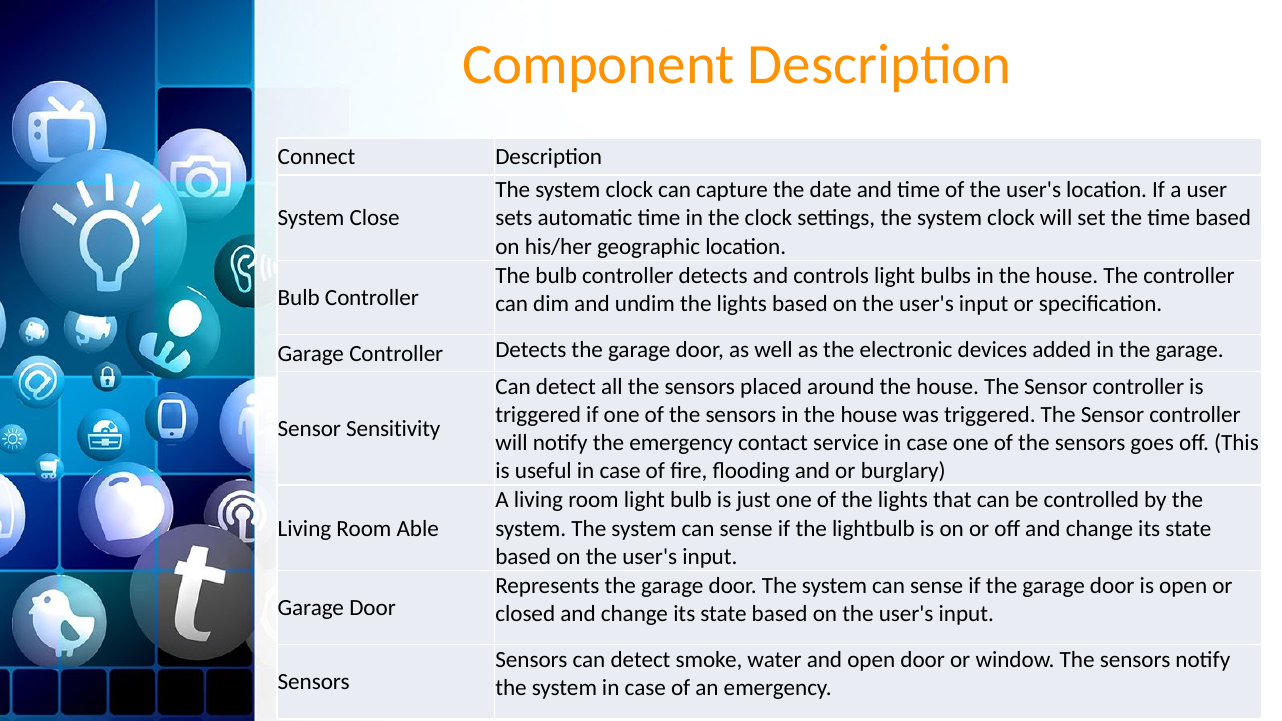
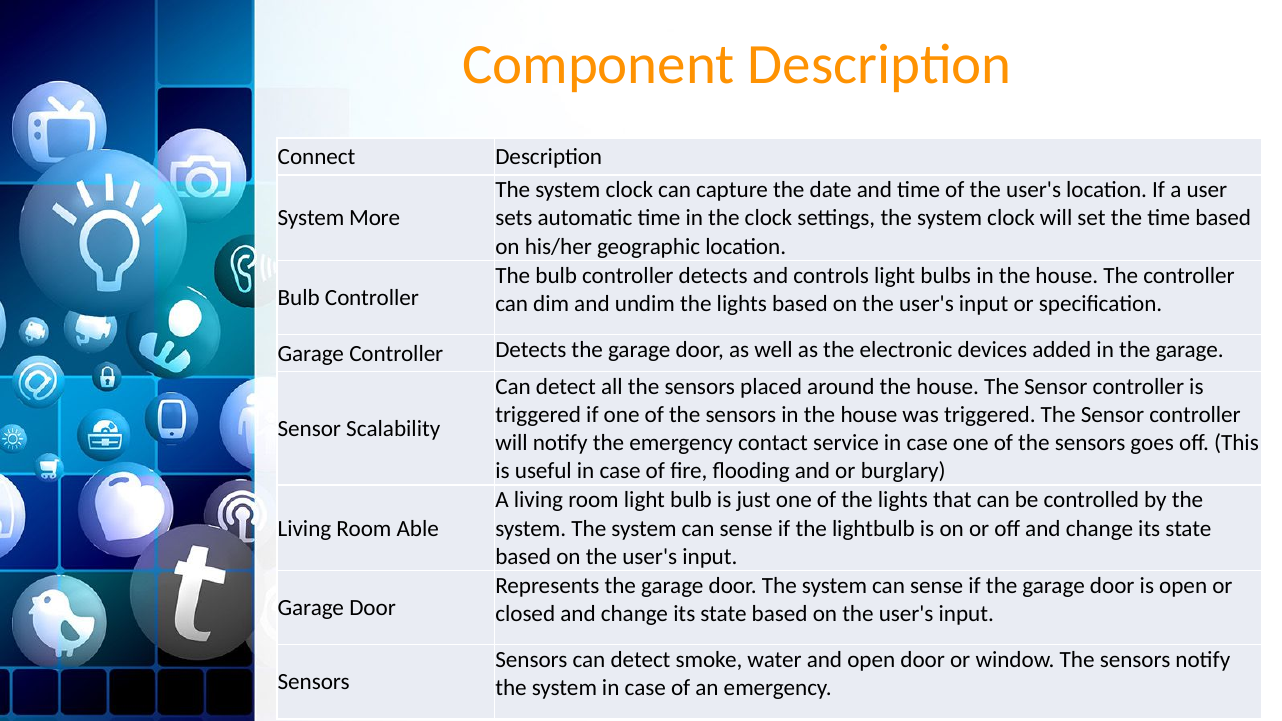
Close: Close -> More (375, 218)
Sensitivity: Sensitivity -> Scalability (393, 429)
